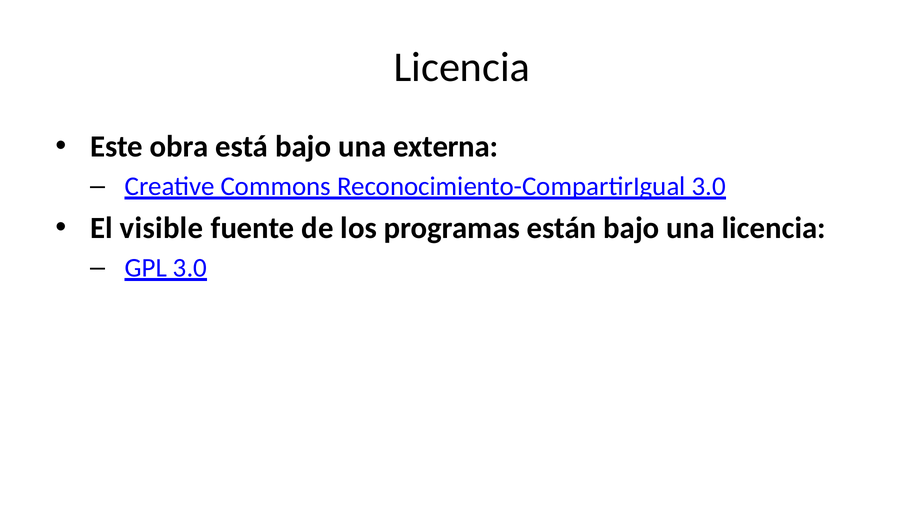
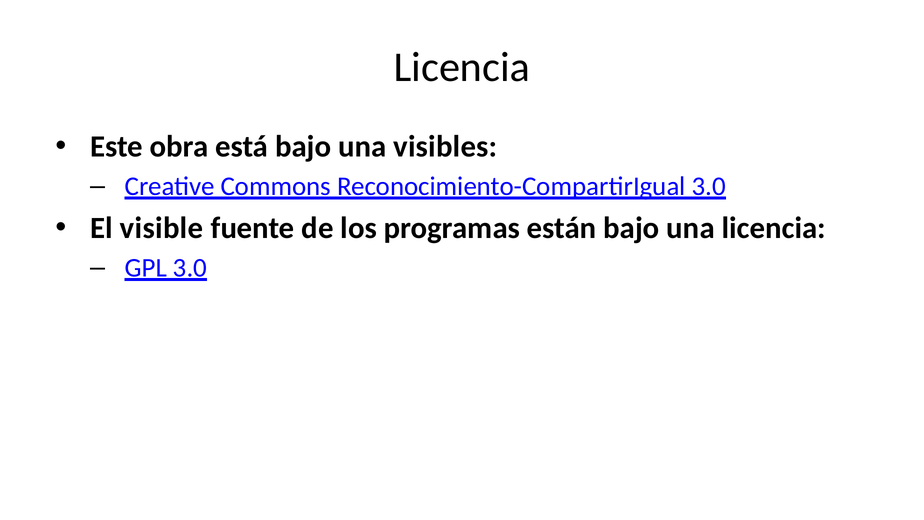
externa: externa -> visibles (445, 147)
